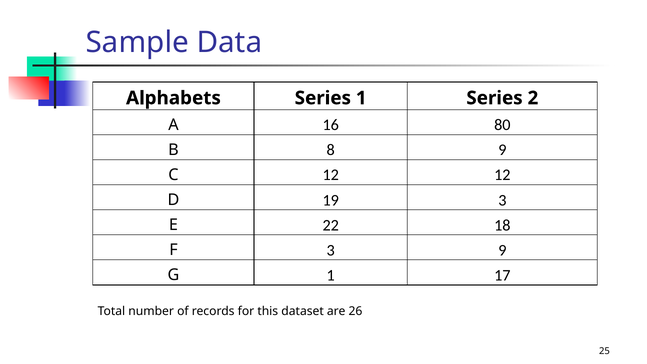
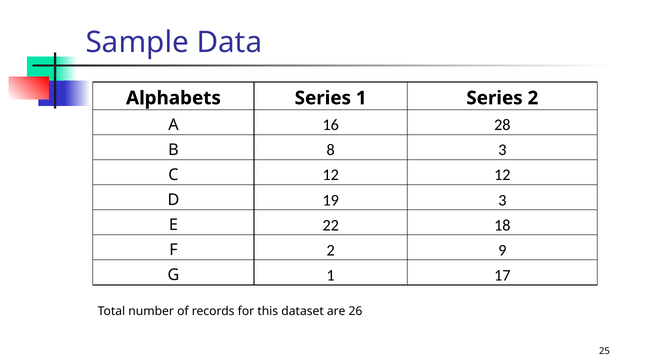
80: 80 -> 28 (502, 125)
8 9: 9 -> 3 (502, 150)
F 3: 3 -> 2 (331, 250)
